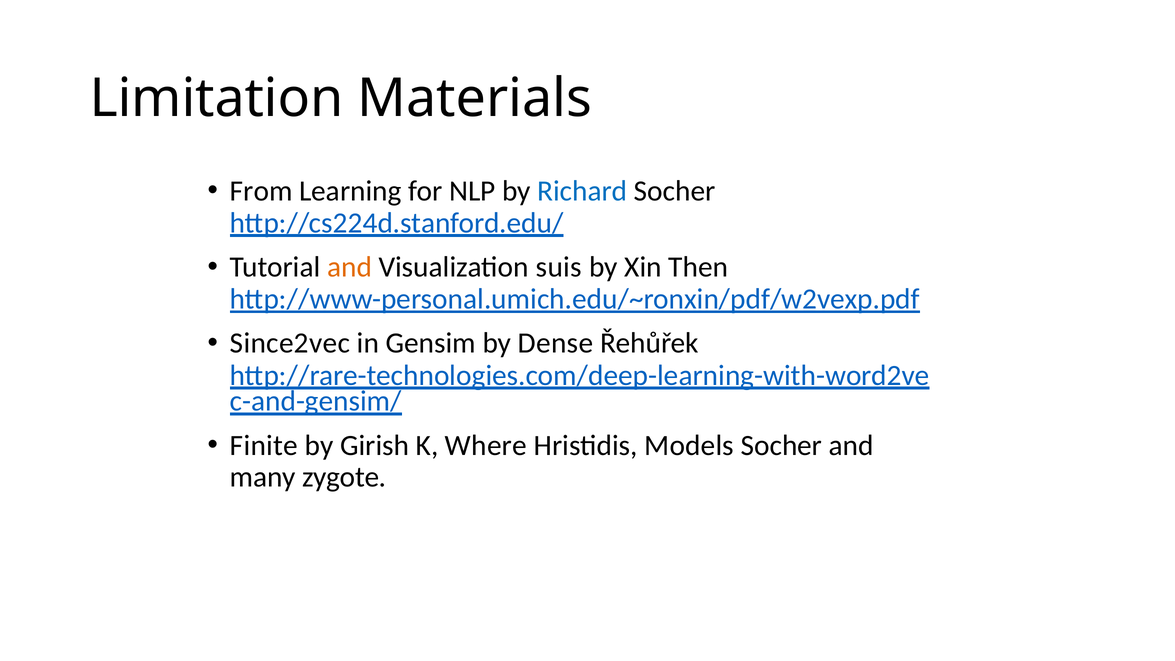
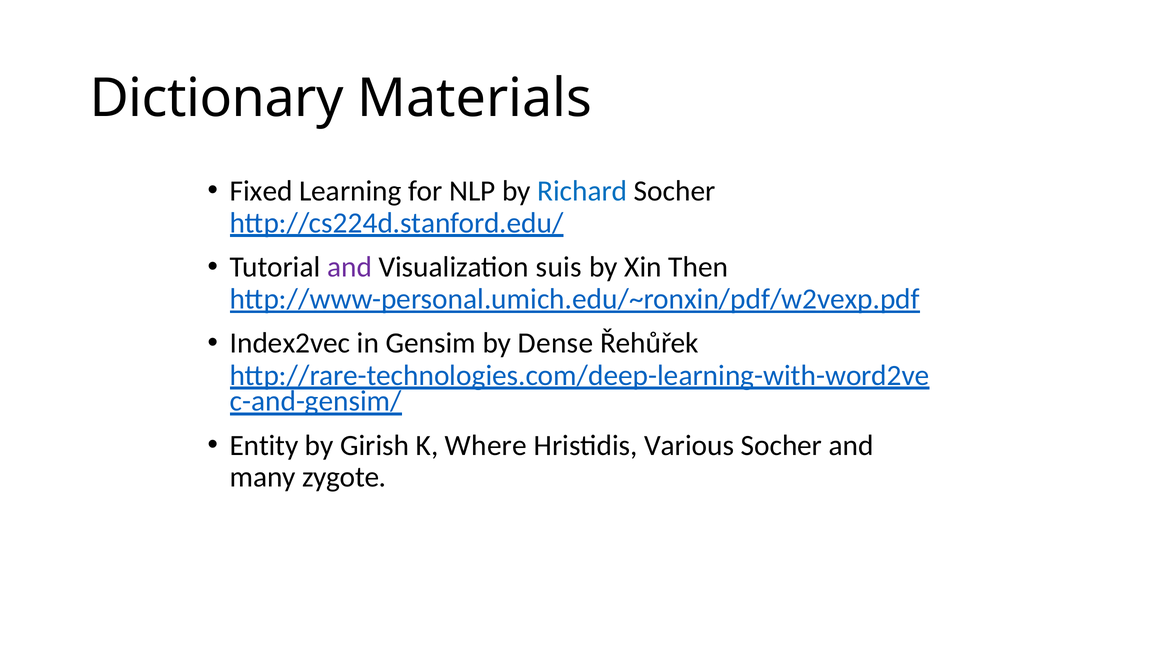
Limitation: Limitation -> Dictionary (217, 99)
From: From -> Fixed (261, 191)
and colour: orange -> purple (350, 267)
Since2vec: Since2vec -> Index2vec (290, 343)
Finite: Finite -> Entity (264, 445)
Models: Models -> Various (689, 445)
